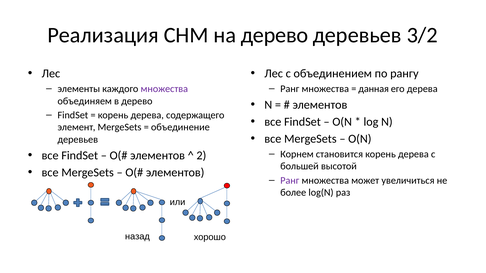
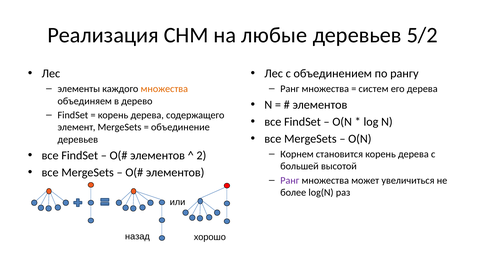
на дерево: дерево -> любые (274, 35)
3/2: 3/2 -> 5/2 (422, 35)
множества colour: purple -> orange (164, 89)
данная: данная -> систем (374, 89)
